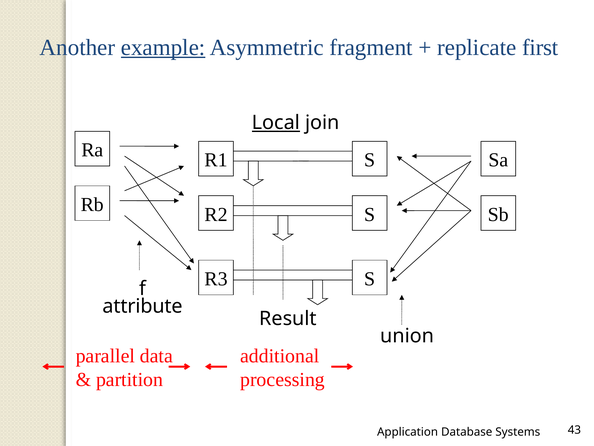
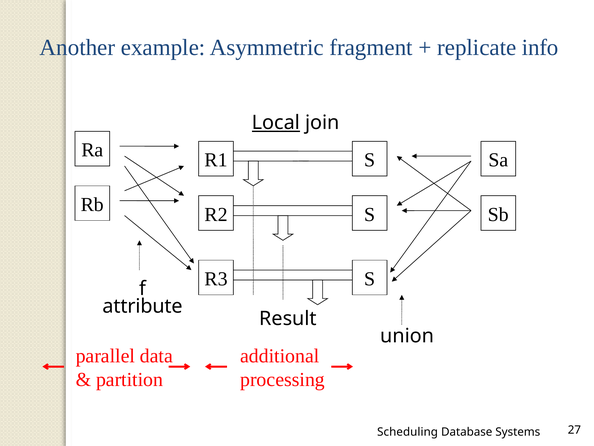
example underline: present -> none (163, 47)
first: first -> info (540, 47)
Application: Application -> Scheduling (408, 431)
43: 43 -> 27 (574, 430)
